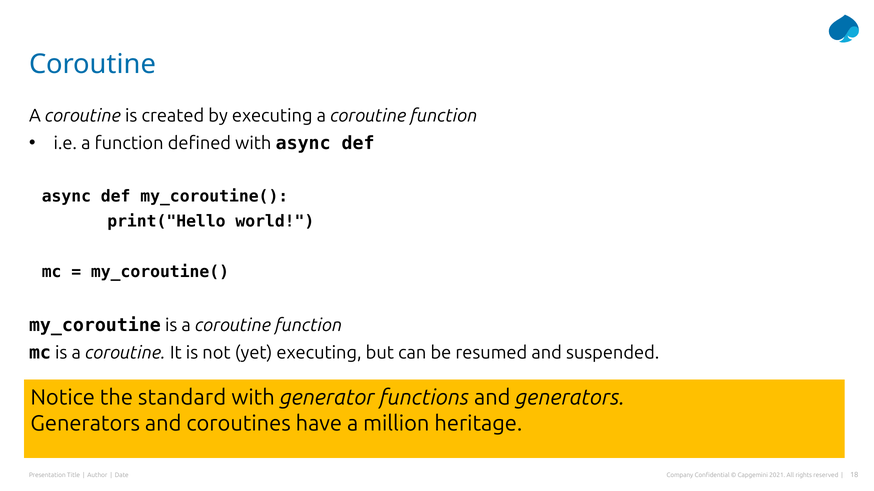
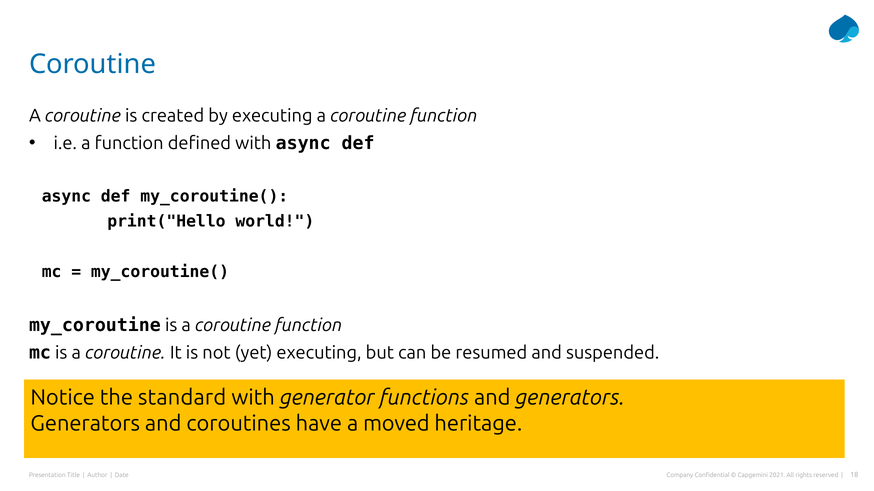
million: million -> moved (396, 424)
